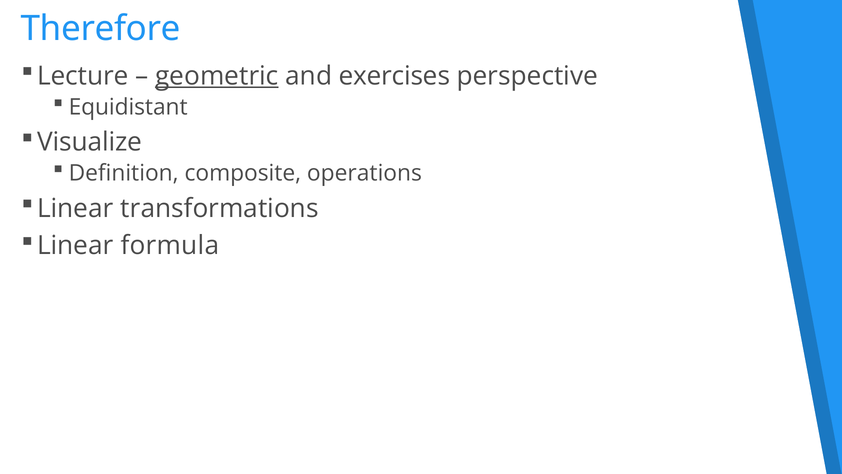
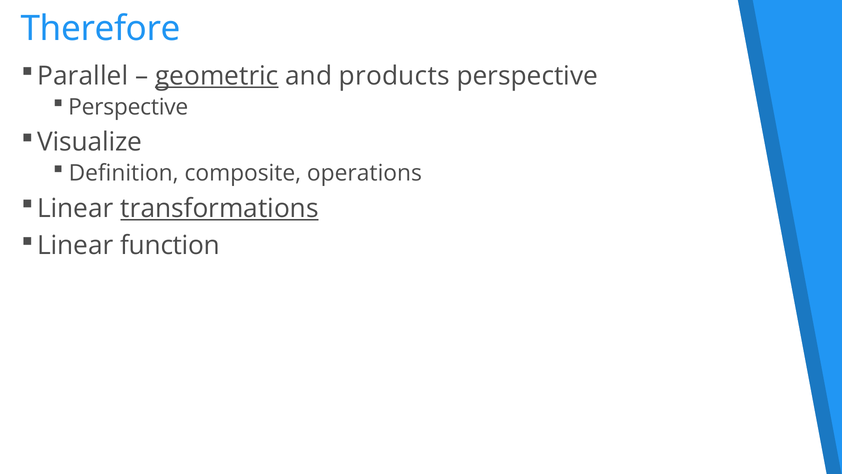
Lecture: Lecture -> Parallel (83, 76)
exercises: exercises -> products (394, 76)
Equidistant: Equidistant -> Perspective (128, 107)
transformations underline: none -> present (219, 208)
formula: formula -> function (170, 246)
